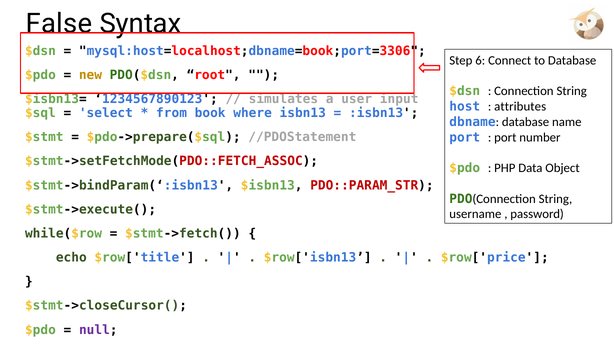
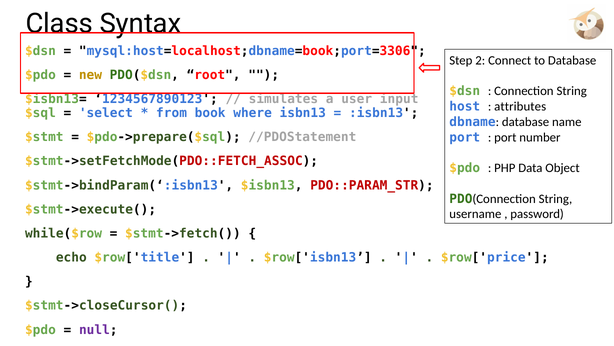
False: False -> Class (59, 24)
6: 6 -> 2 (480, 60)
